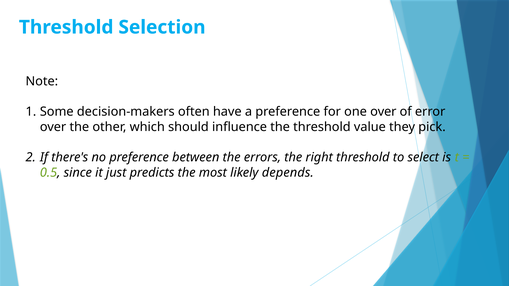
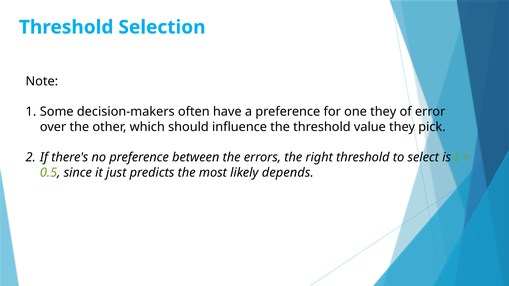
one over: over -> they (383, 112)
